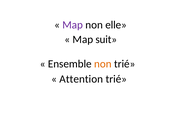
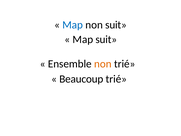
Map colour: purple -> blue (73, 25)
non elle: elle -> suit (116, 25)
Attention: Attention -> Beaucoup (81, 79)
